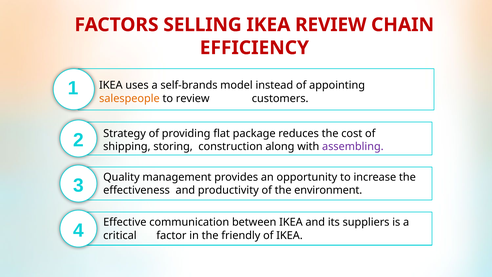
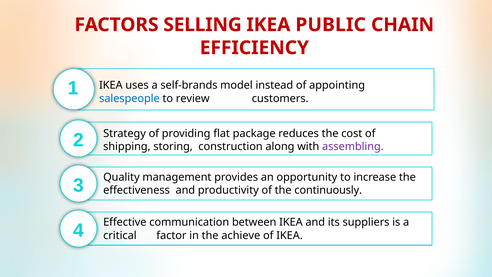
IKEA REVIEW: REVIEW -> PUBLIC (331, 25)
salespeople colour: orange -> blue (129, 98)
environment: environment -> continuously (328, 190)
friendly: friendly -> achieve (241, 235)
